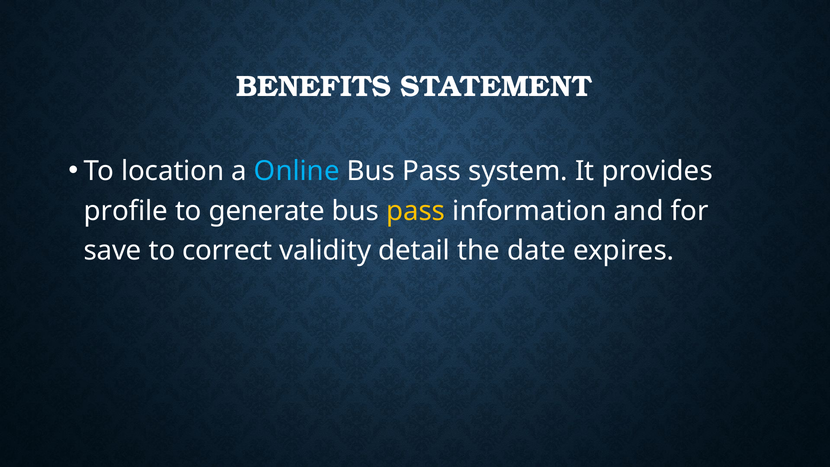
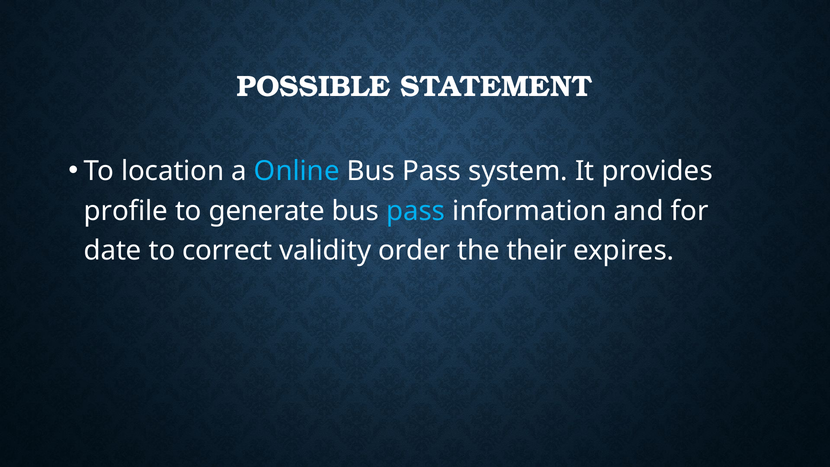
BENEFITS: BENEFITS -> POSSIBLE (314, 86)
pass colour: yellow -> light blue (416, 211)
save: save -> date (113, 251)
detail: detail -> order (414, 251)
date: date -> their (537, 251)
